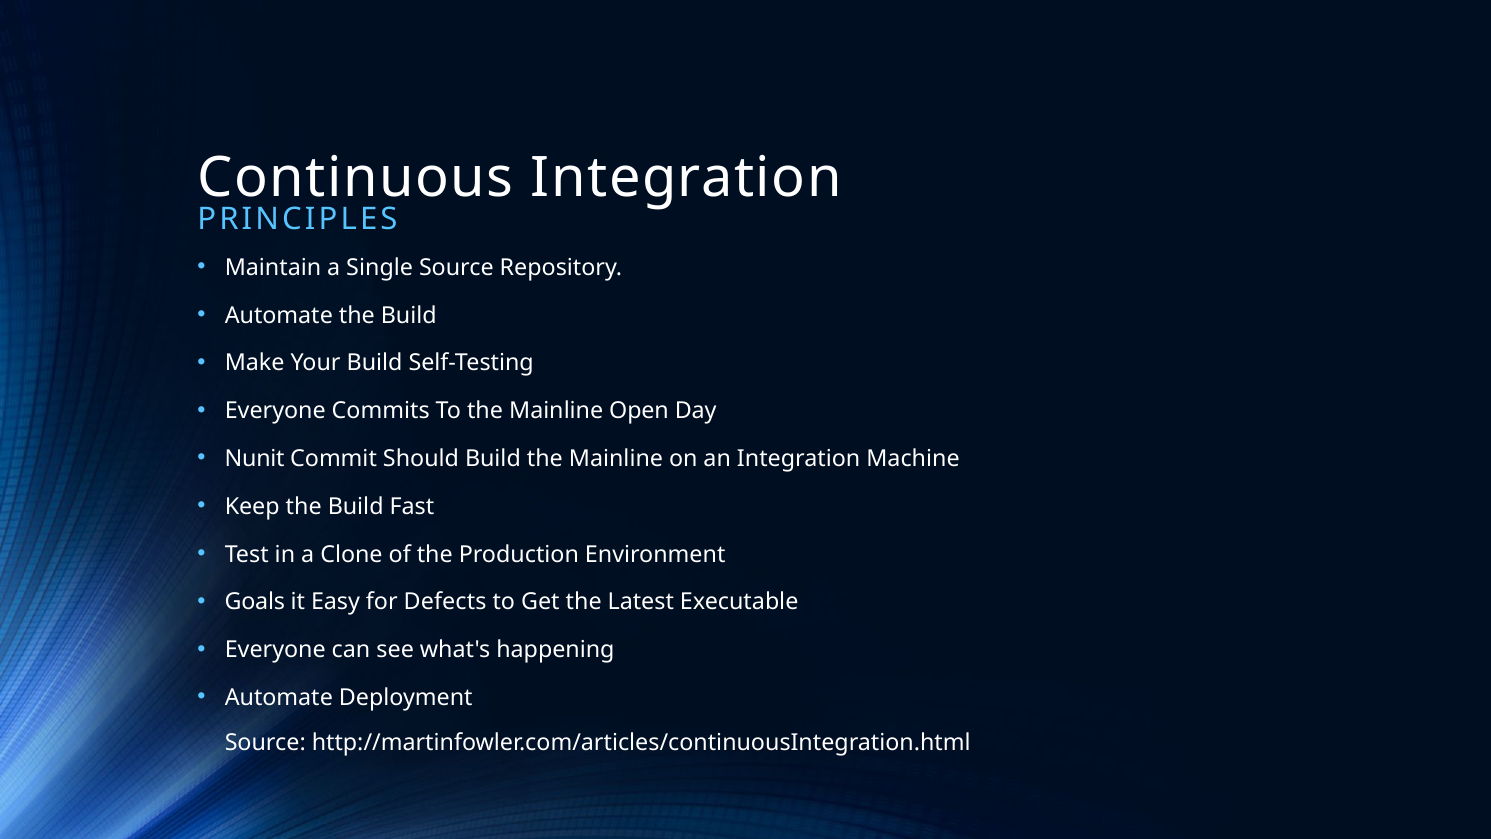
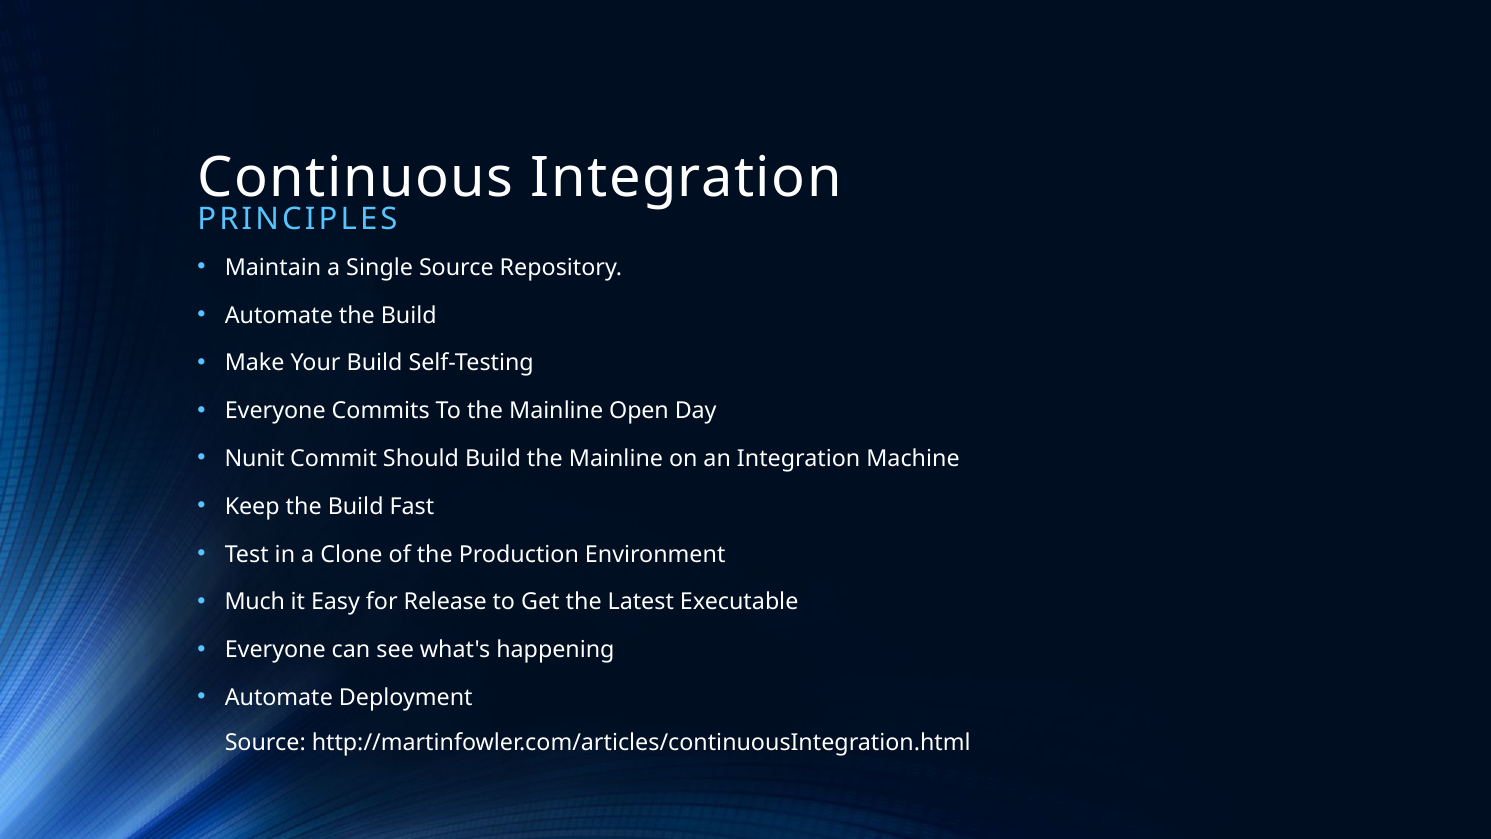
Goals: Goals -> Much (255, 602)
Defects: Defects -> Release (445, 602)
